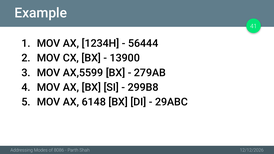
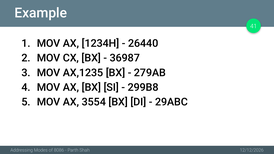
56444: 56444 -> 26440 (143, 43)
13900: 13900 -> 36987 (125, 58)
AX,5599: AX,5599 -> AX,1235 (83, 73)
6148: 6148 -> 3554 (94, 102)
